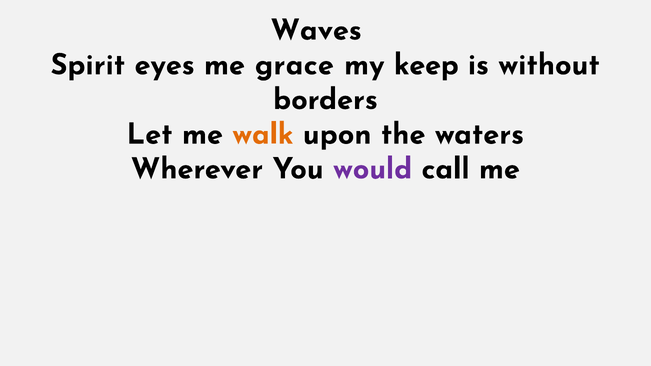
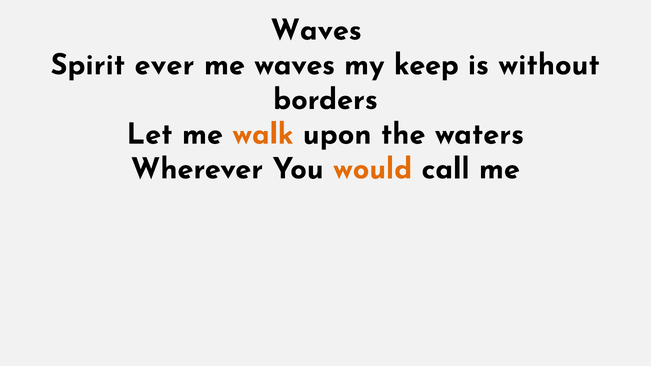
eyes: eyes -> ever (164, 65)
me grace: grace -> waves (295, 65)
would colour: purple -> orange (373, 169)
